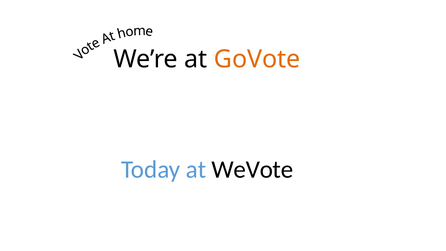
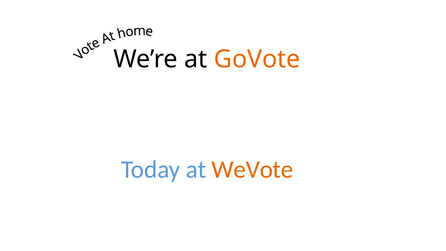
WeVote colour: black -> orange (252, 170)
